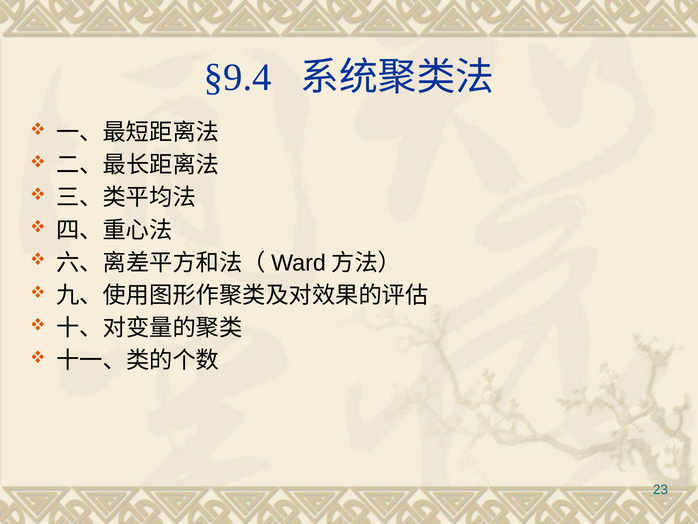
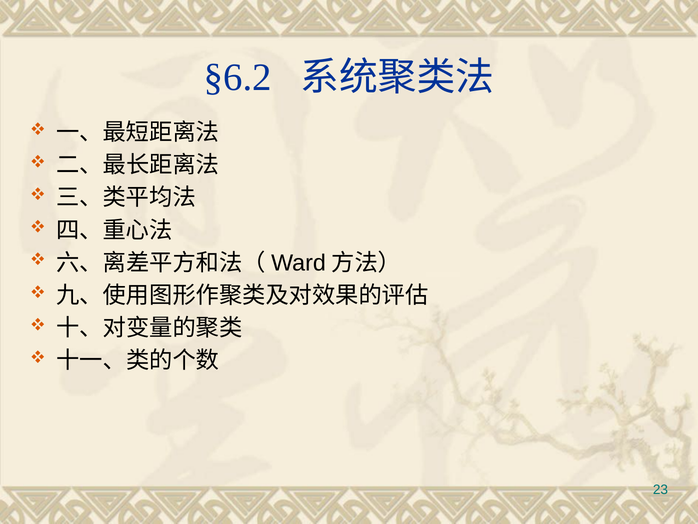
§9.4: §9.4 -> §6.2 (238, 77)
